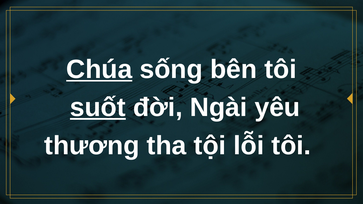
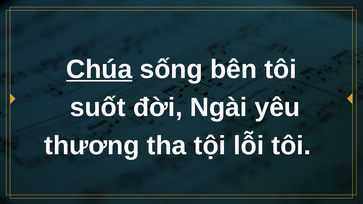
suốt underline: present -> none (98, 108)
